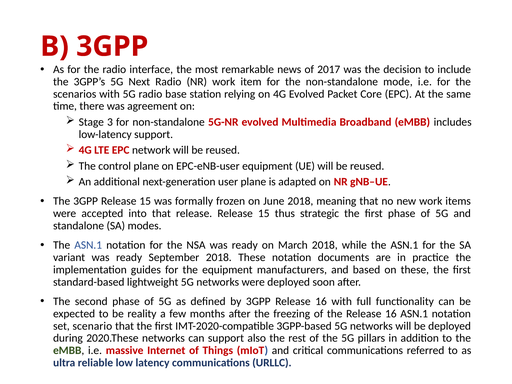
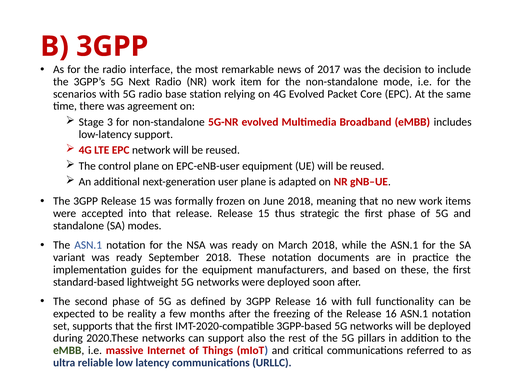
scenario: scenario -> supports (92, 326)
